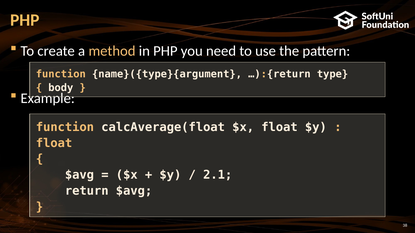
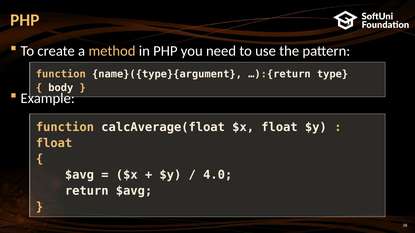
2.1: 2.1 -> 4.0 (218, 175)
